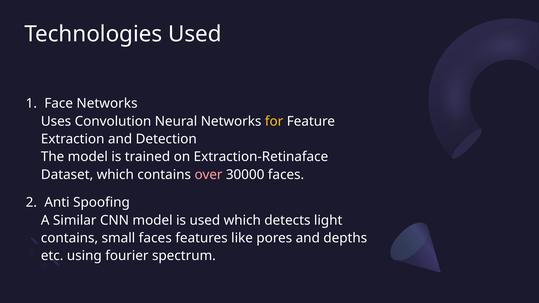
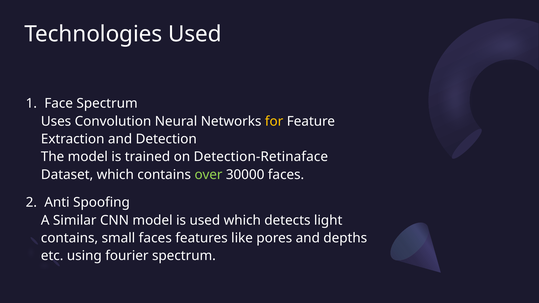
Face Networks: Networks -> Spectrum (107, 104)
Extraction-Retinaface: Extraction-Retinaface -> Detection-Retinaface (261, 157)
over colour: pink -> light green (208, 175)
